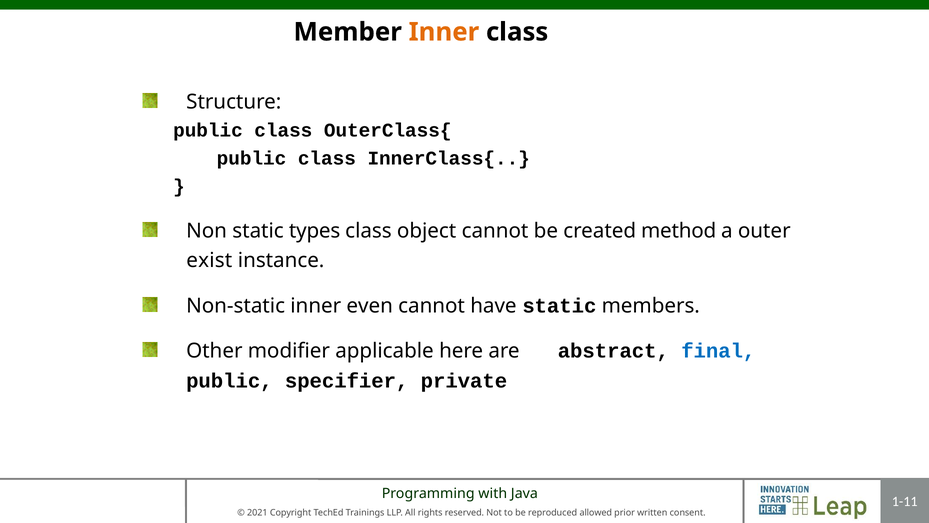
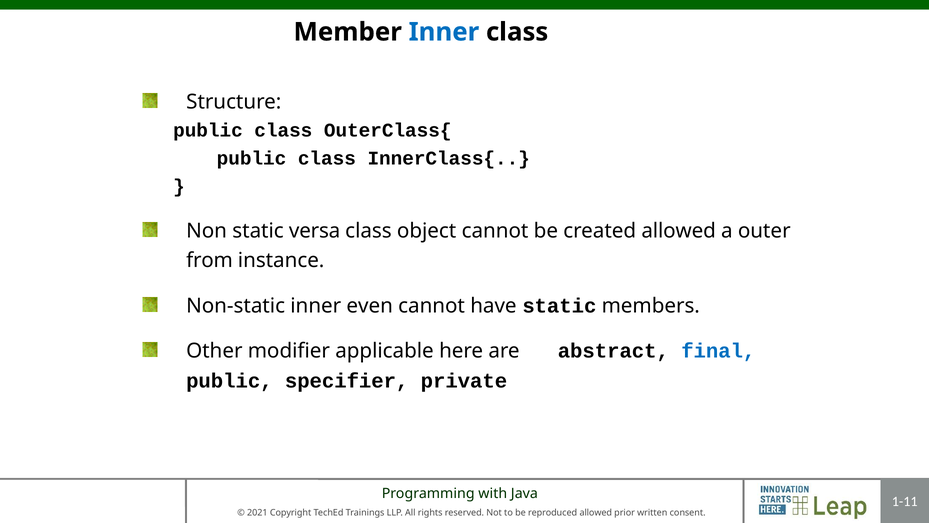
Inner colour: orange -> blue (444, 32)
types: types -> versa (315, 231)
created method: method -> allowed (679, 231)
exist: exist -> from (210, 260)
